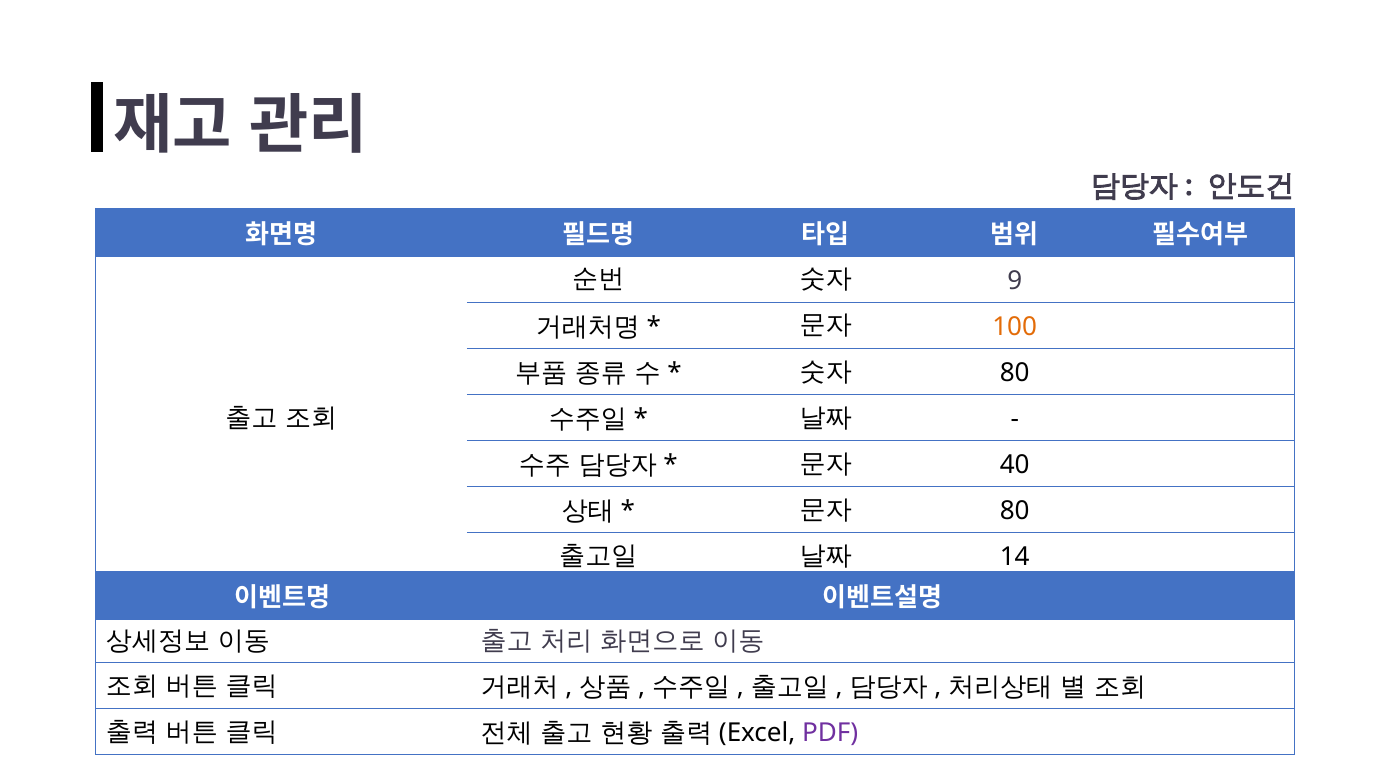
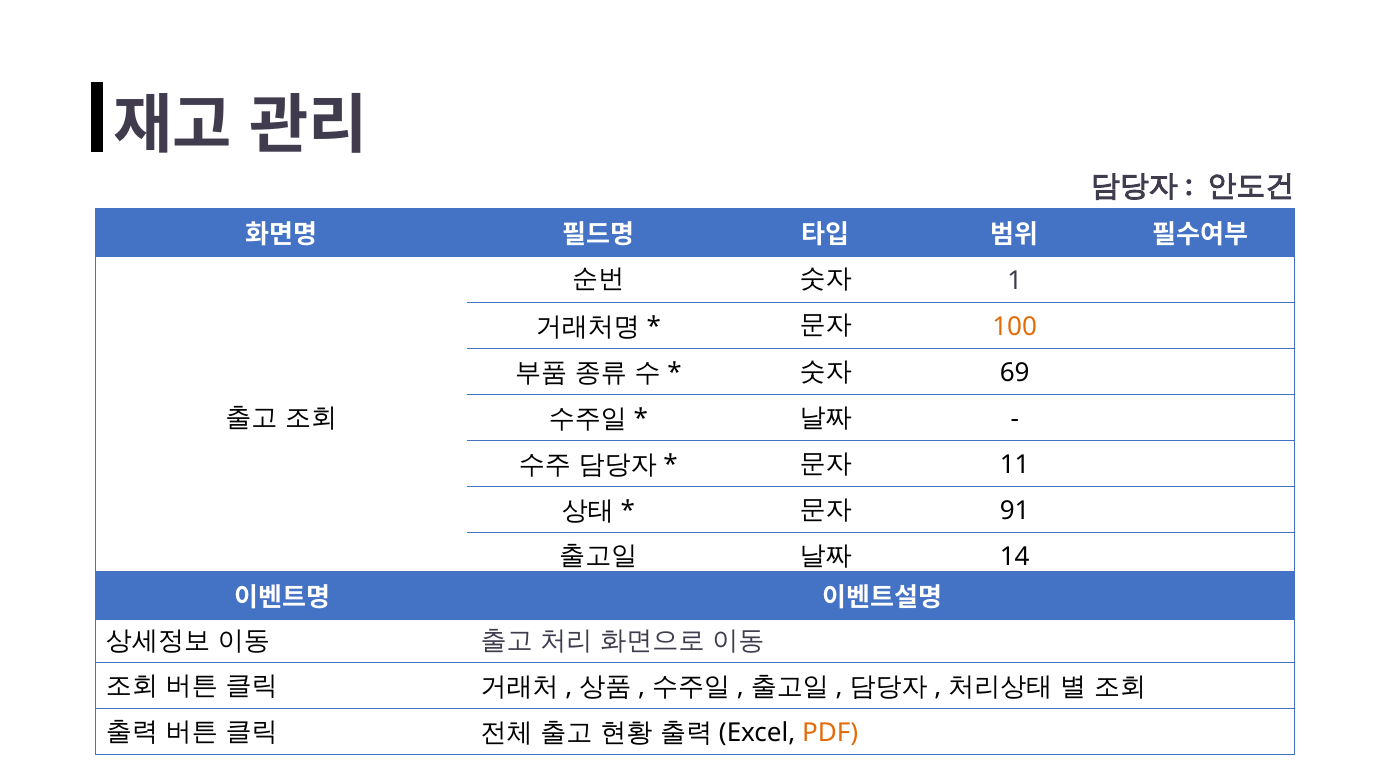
9: 9 -> 1 (1015, 281)
80: 80 -> 69 (1015, 373)
40: 40 -> 11 (1015, 465)
80: 80 -> 91 (1015, 511)
PDF colour: purple -> orange (830, 733)
